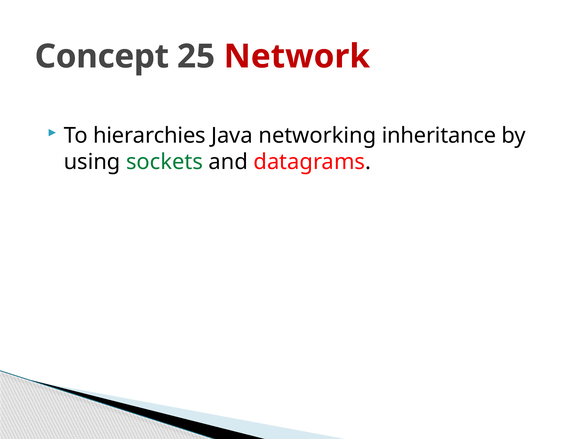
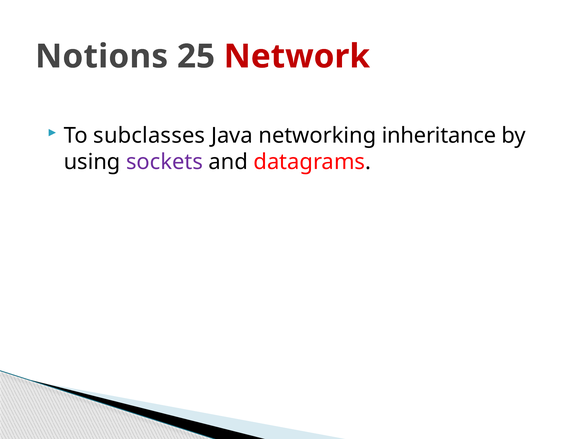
Concept: Concept -> Notions (102, 56)
hierarchies: hierarchies -> subclasses (149, 136)
sockets colour: green -> purple (165, 162)
